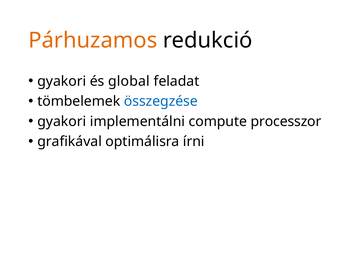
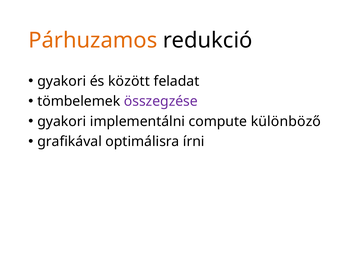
global: global -> között (129, 81)
összegzése colour: blue -> purple (161, 101)
processzor: processzor -> különböző (286, 121)
